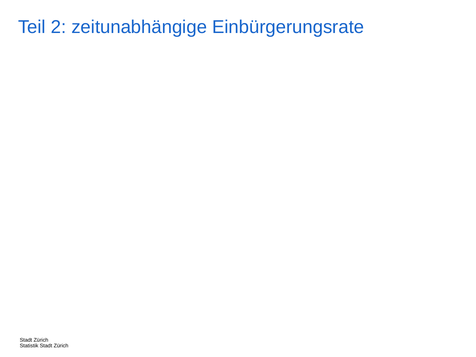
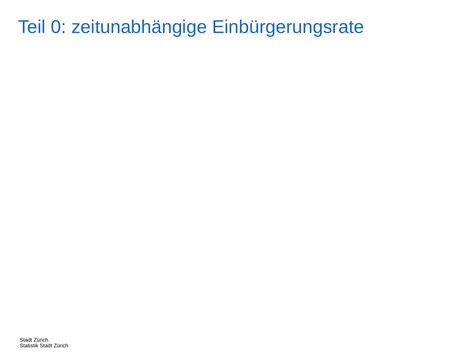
2: 2 -> 0 (59, 27)
